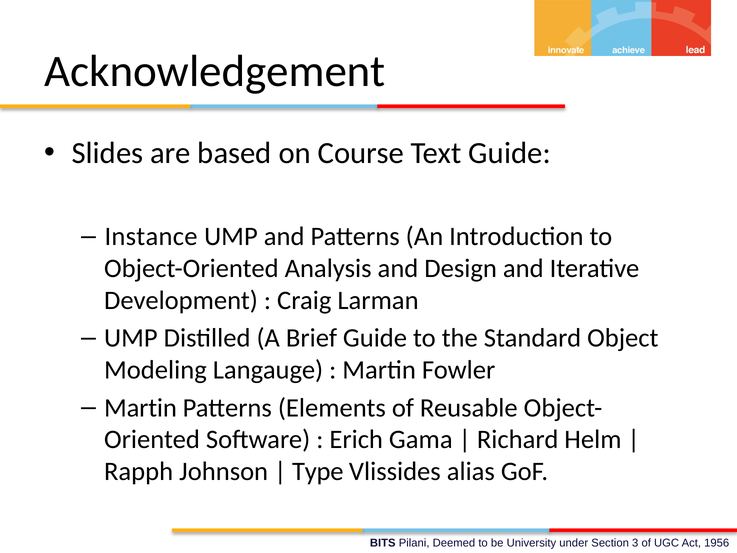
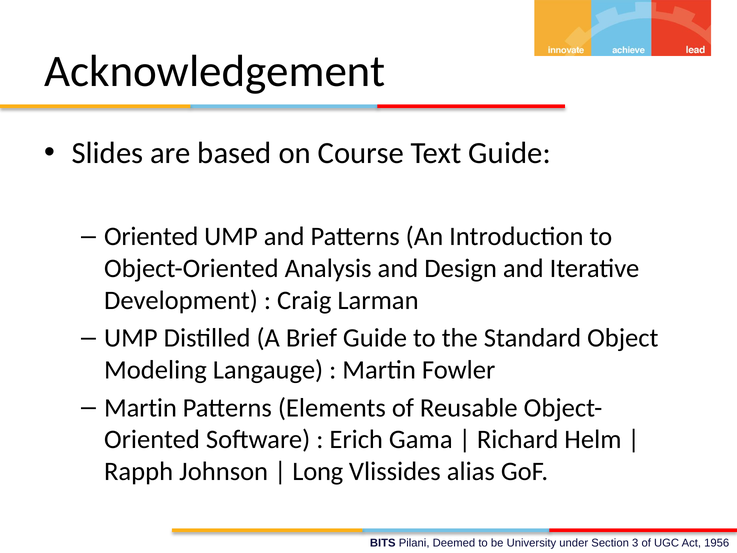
Instance: Instance -> Oriented (151, 236)
Type: Type -> Long (318, 471)
